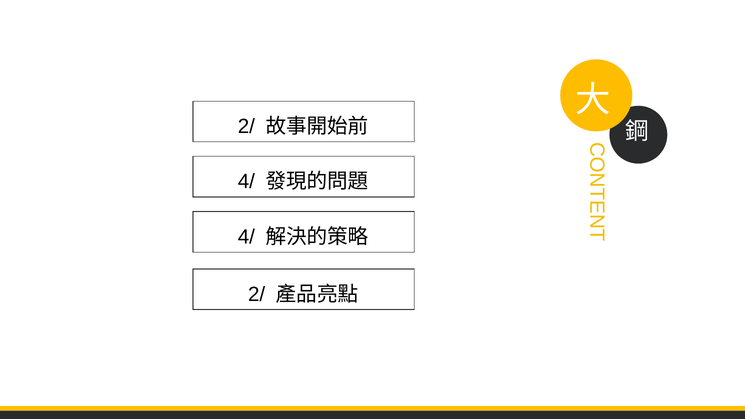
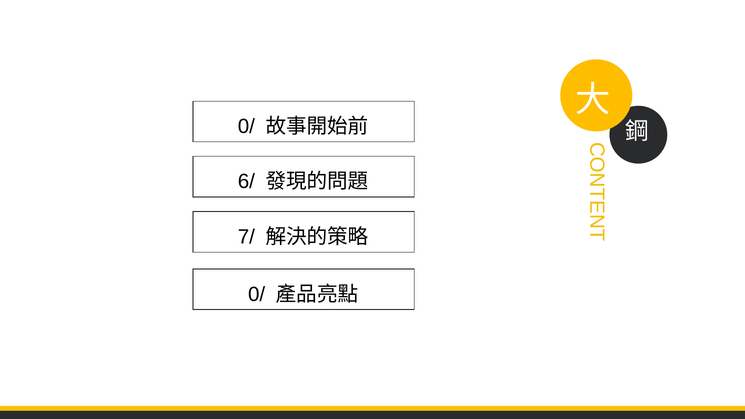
2/: 2/ -> 0/ (246, 126)
4/: 4/ -> 6/ (246, 182)
4/: 4/ -> 7/ (246, 237)
2/: 2/ -> 0/ (257, 294)
